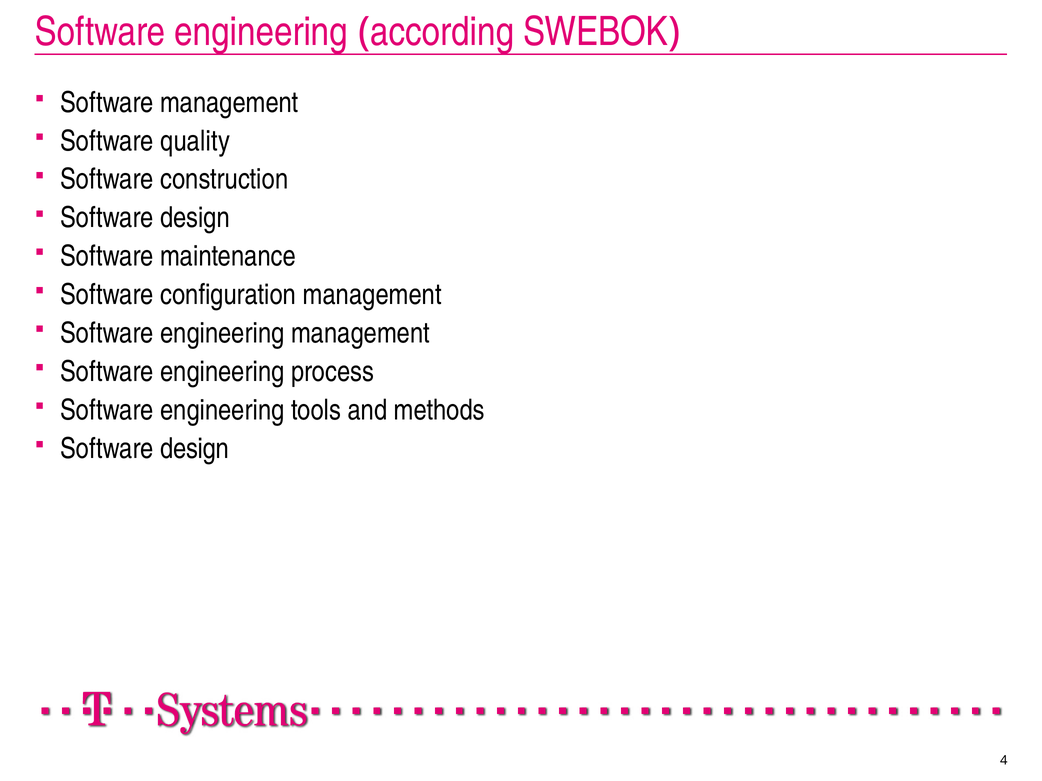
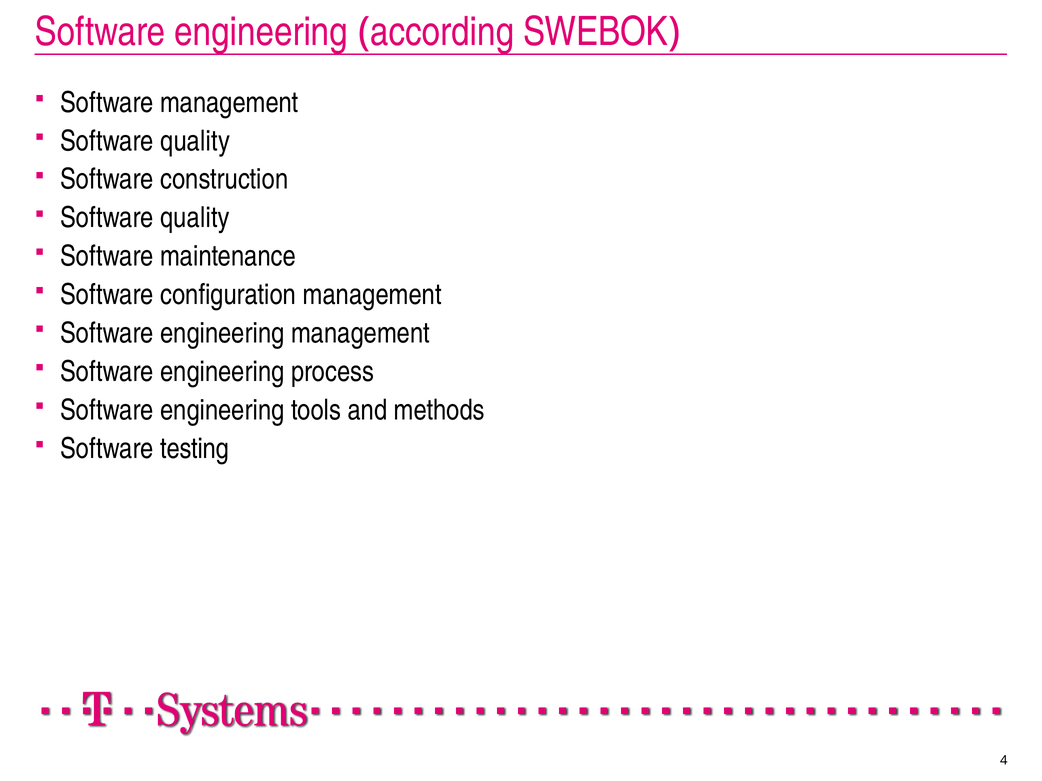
design: design -> quality (195, 218)
design: design -> testing (195, 449)
